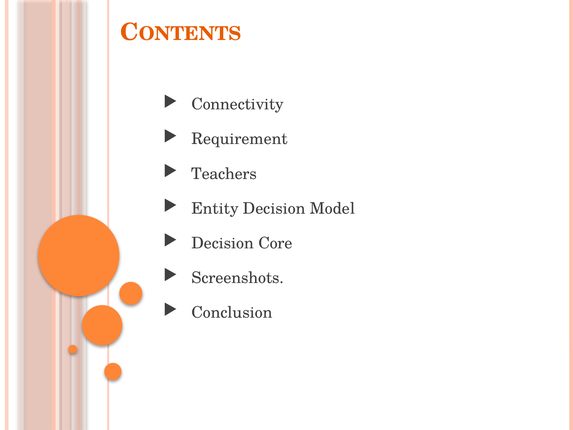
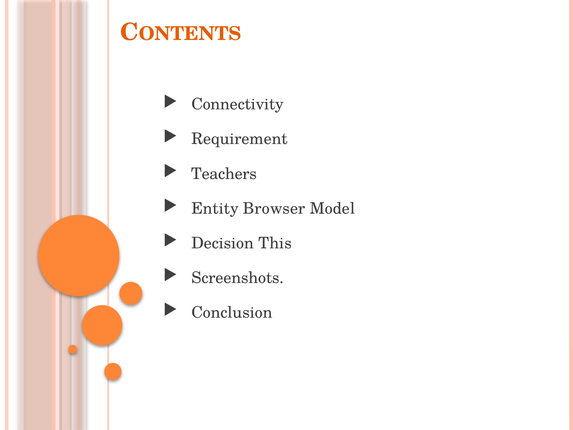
Entity Decision: Decision -> Browser (274, 208)
Core: Core -> This (275, 243)
